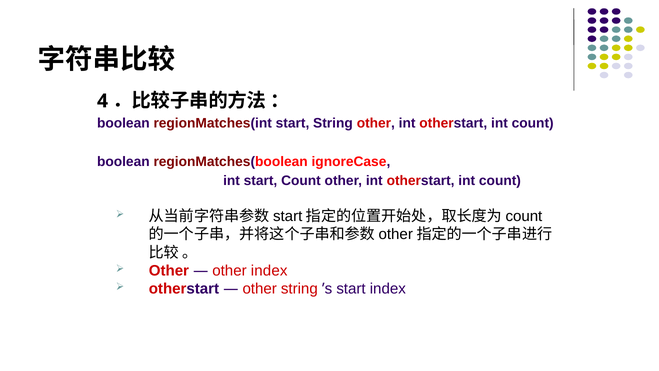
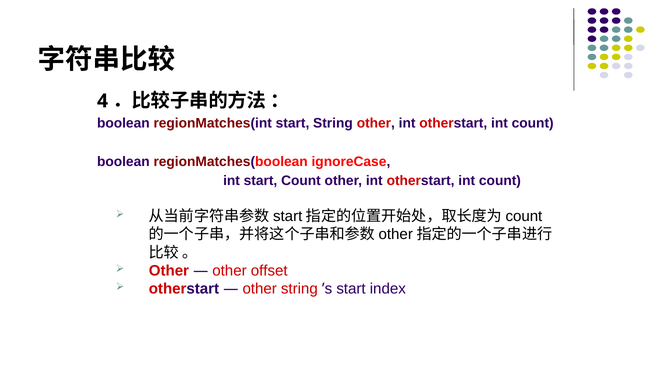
other index: index -> offset (269, 271)
